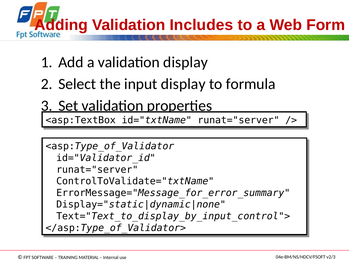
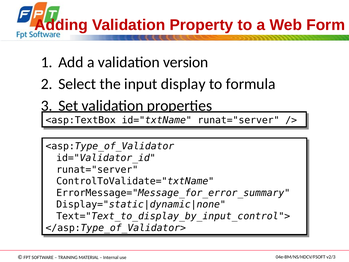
Includes: Includes -> Property (201, 25)
validation display: display -> version (186, 62)
